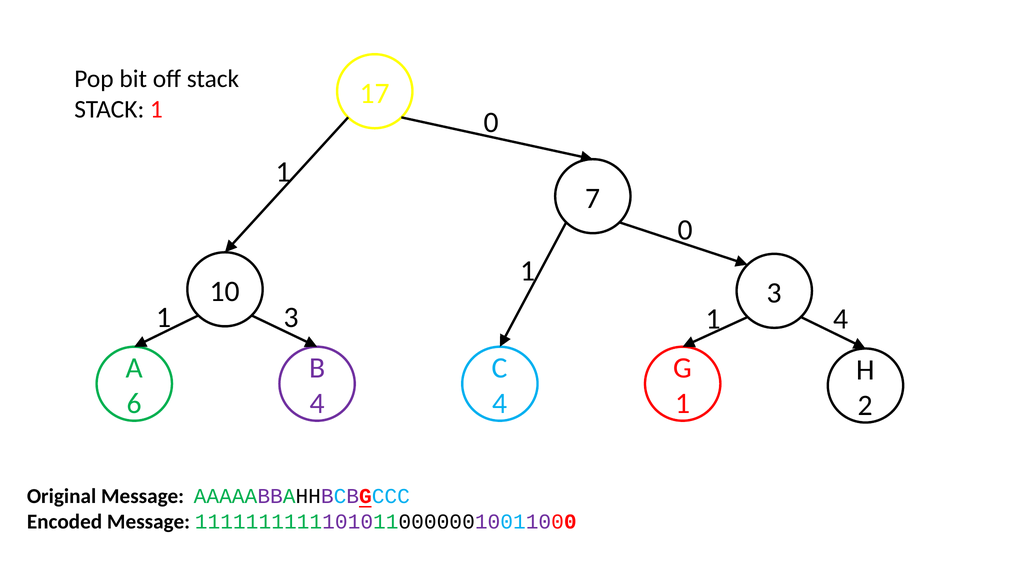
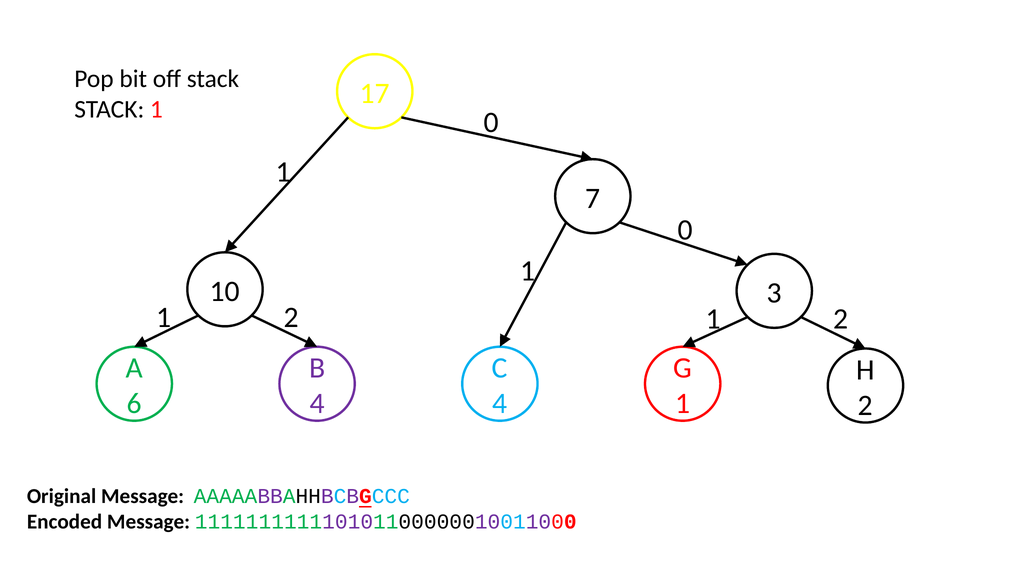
3: 3 -> 2 (291, 317)
4: 4 -> 2 (841, 319)
